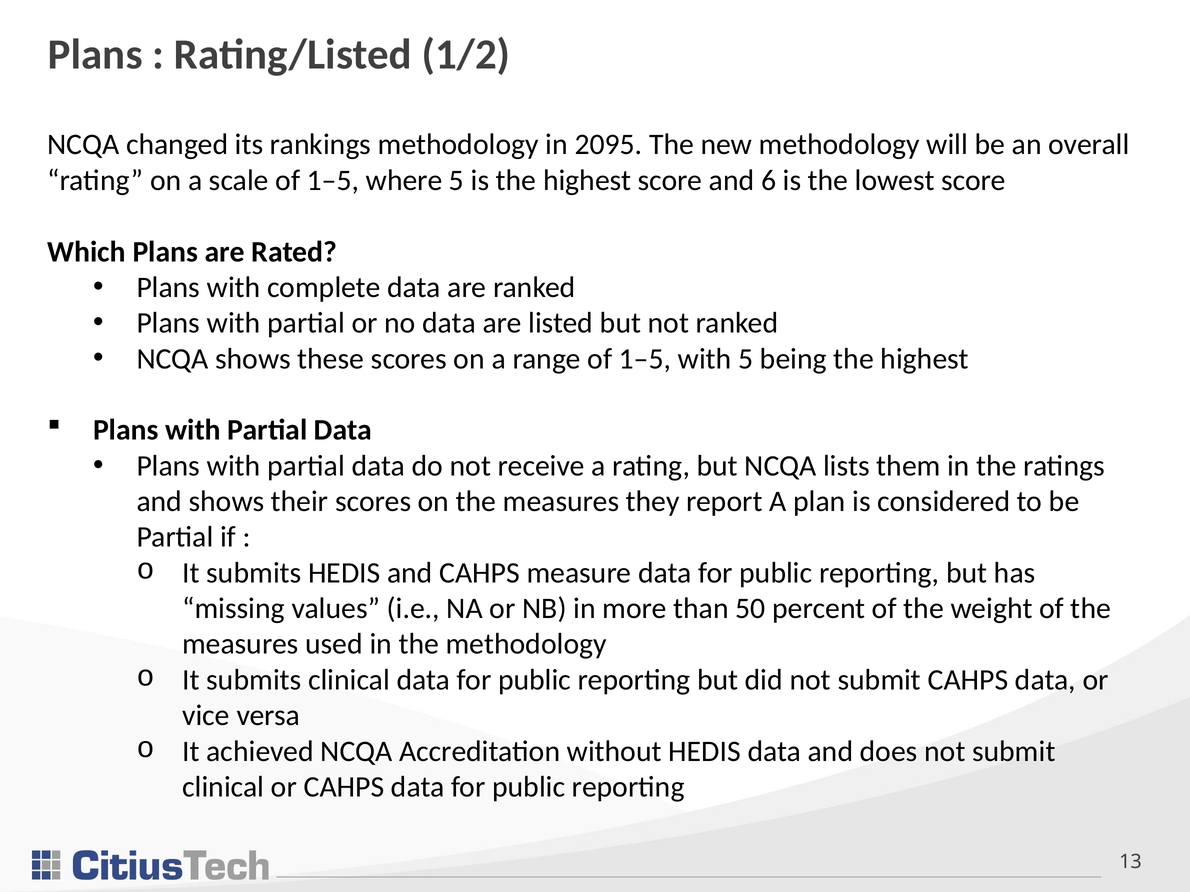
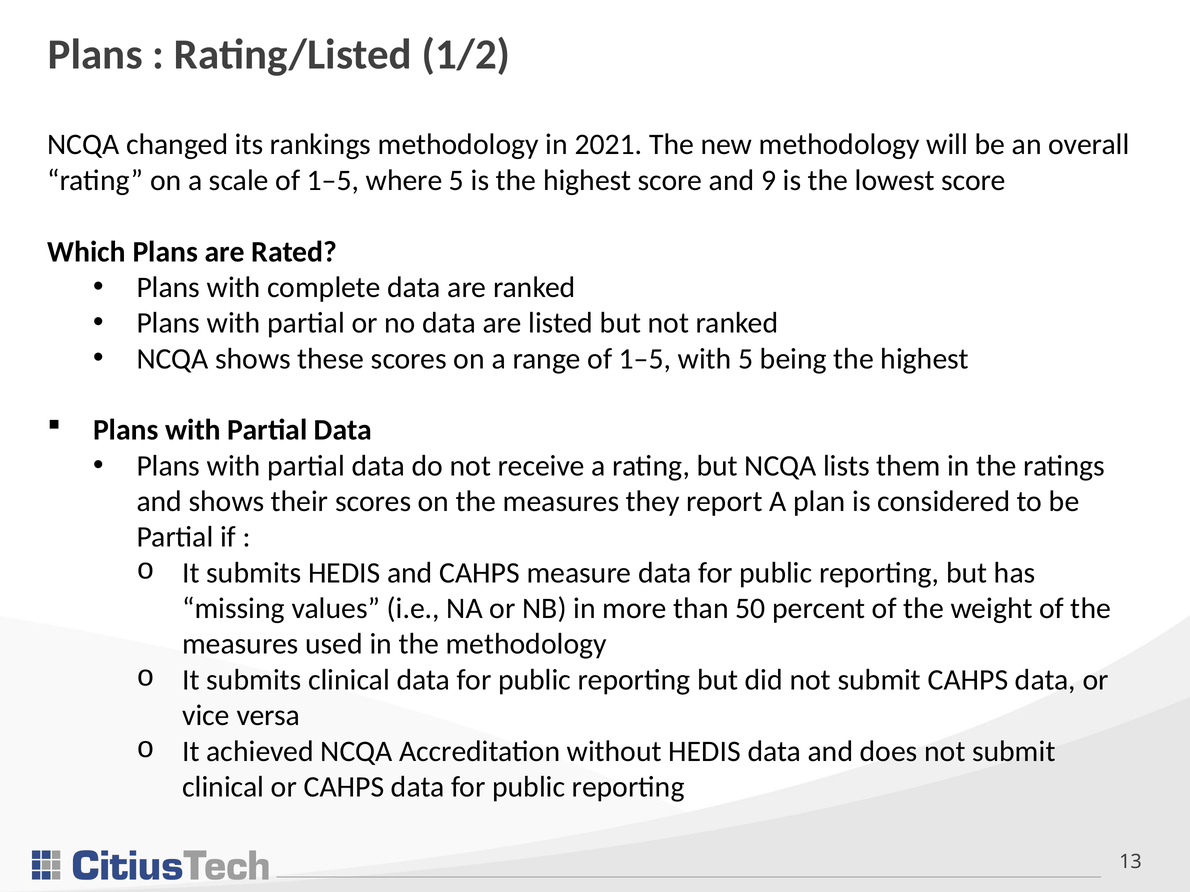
2095: 2095 -> 2021 (608, 145)
6: 6 -> 9 (769, 180)
